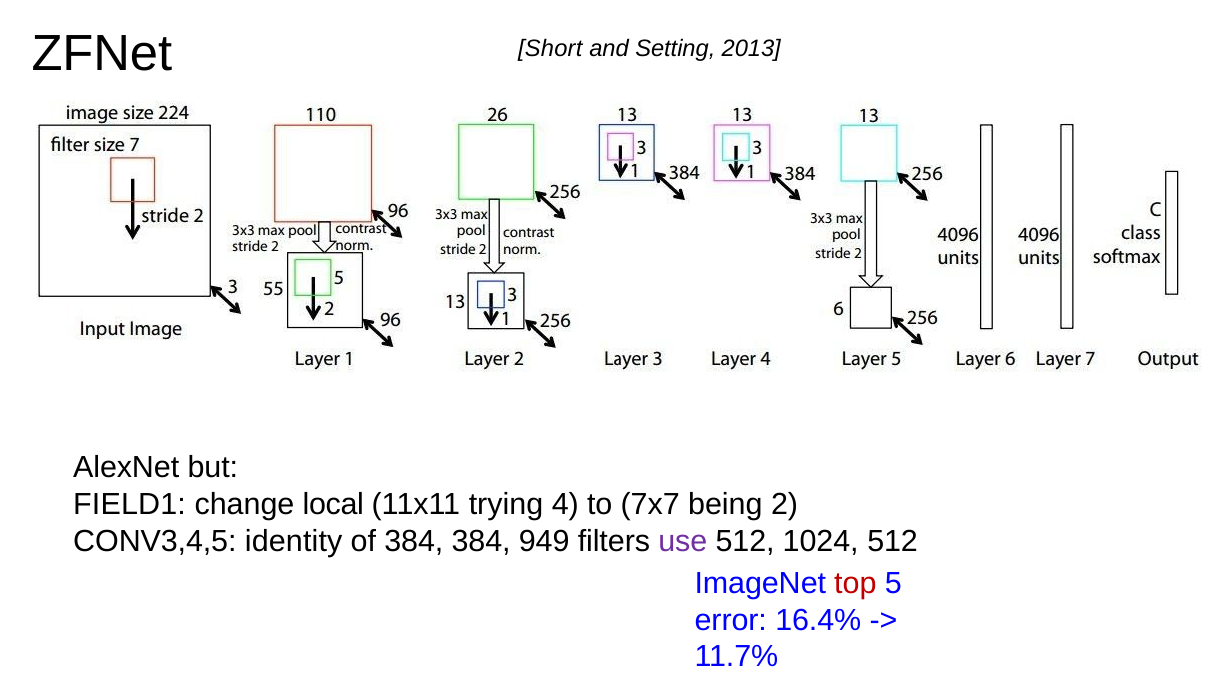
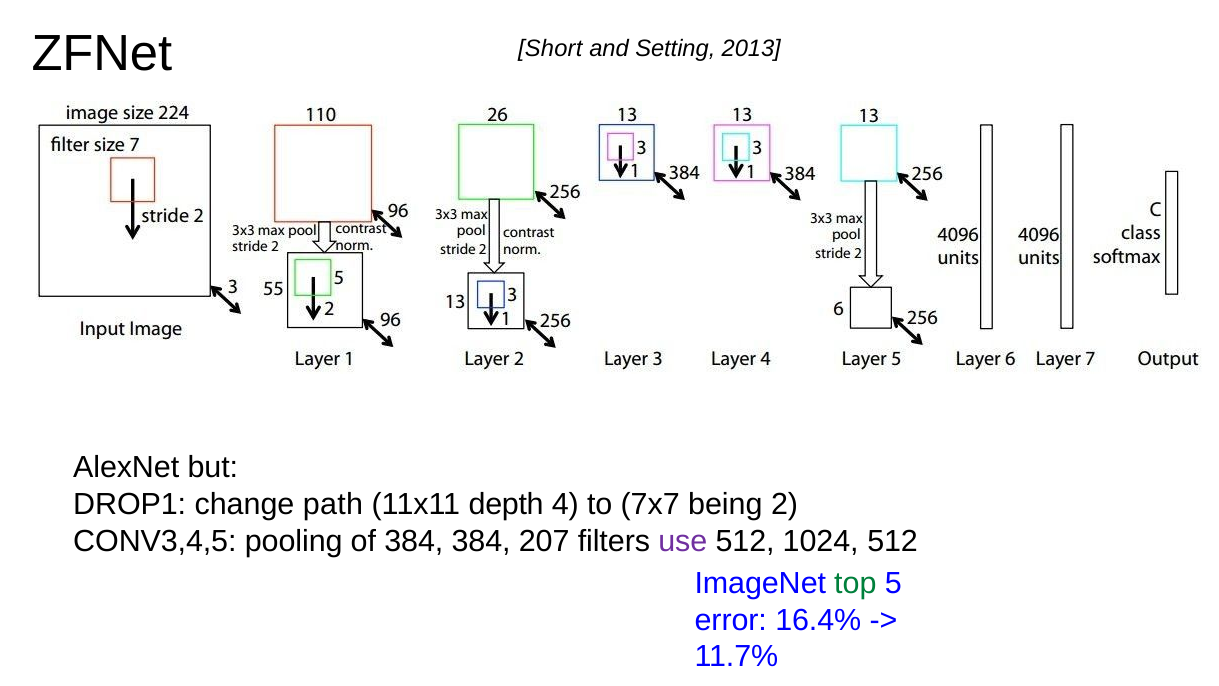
FIELD1: FIELD1 -> DROP1 (130, 504)
local: local -> path (333, 504)
trying: trying -> depth (506, 504)
identity: identity -> pooling (294, 541)
949: 949 -> 207 (544, 541)
top colour: red -> green (855, 583)
